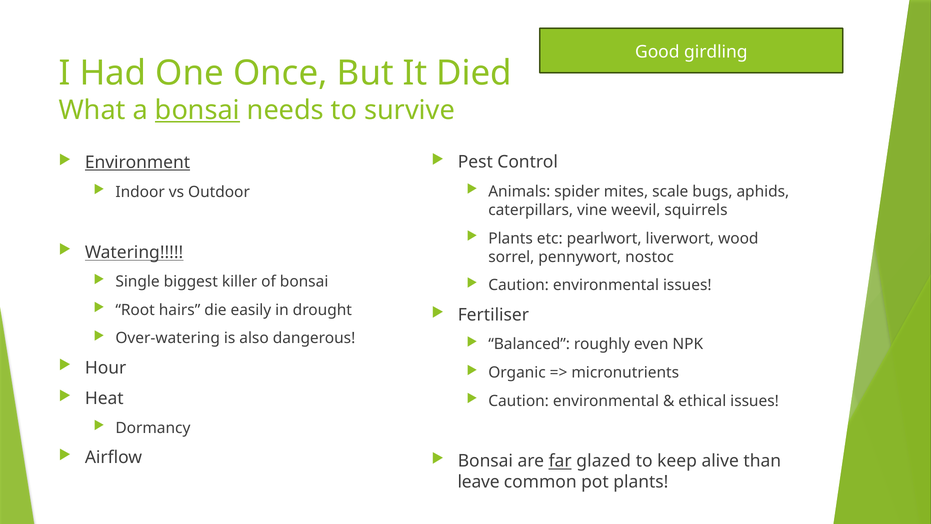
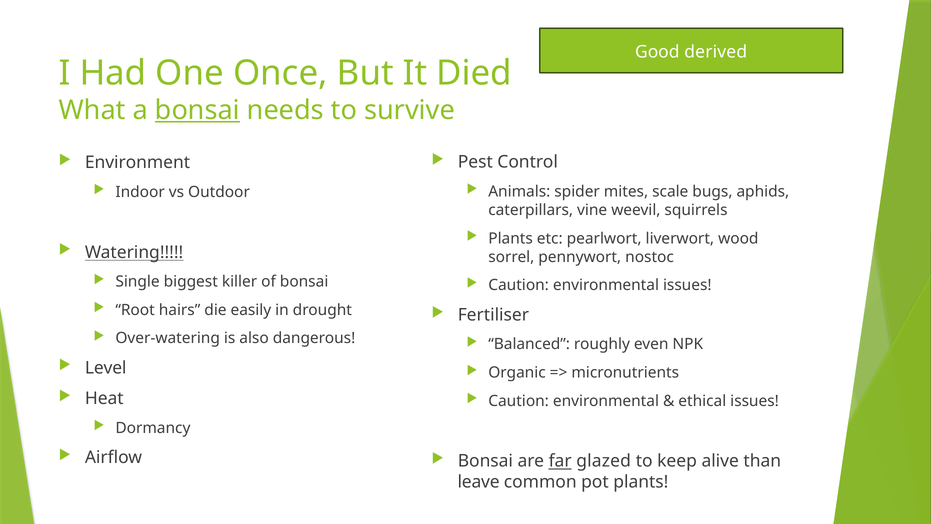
girdling: girdling -> derived (716, 52)
Environment underline: present -> none (137, 163)
Hour: Hour -> Level (106, 368)
